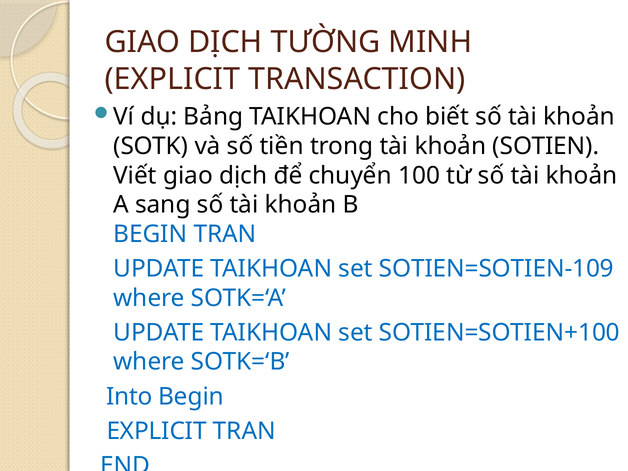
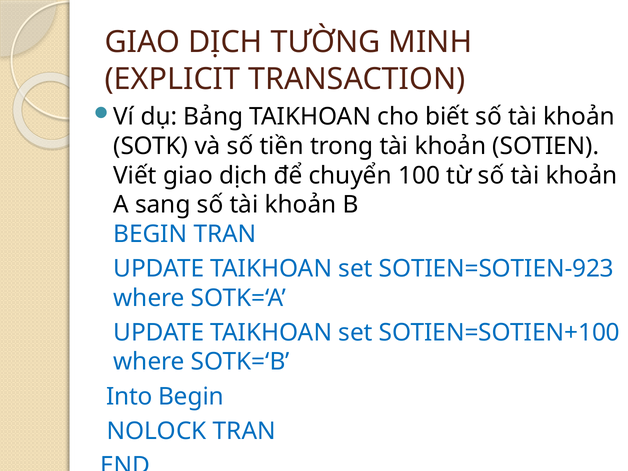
SOTIEN=SOTIEN-109: SOTIEN=SOTIEN-109 -> SOTIEN=SOTIEN-923 (496, 269)
EXPLICIT: EXPLICIT -> NOLOCK (157, 431)
